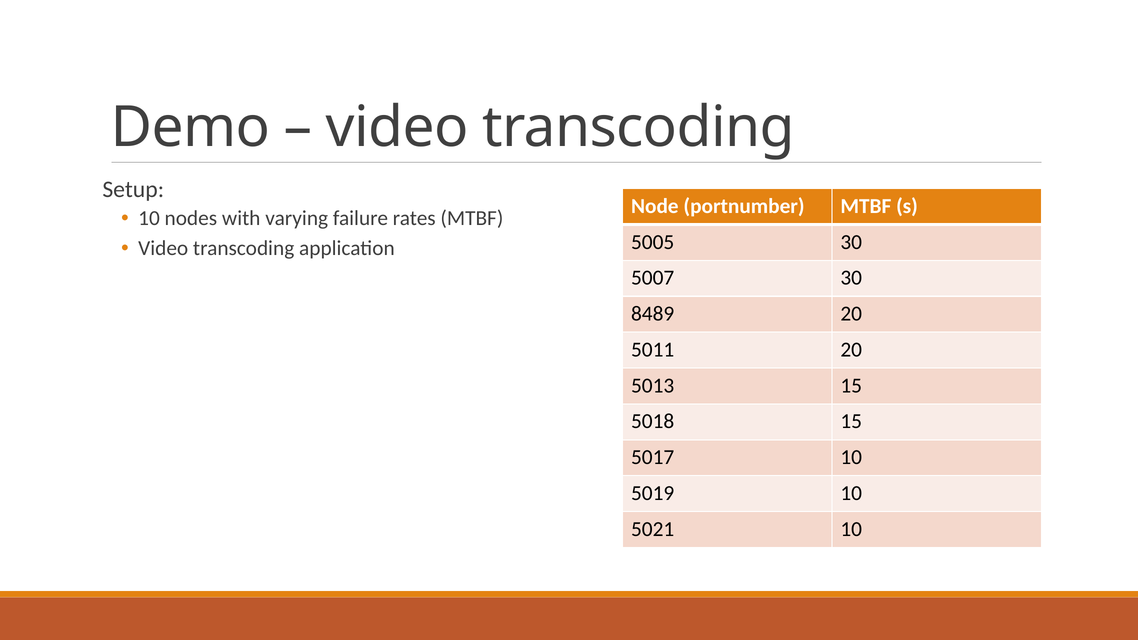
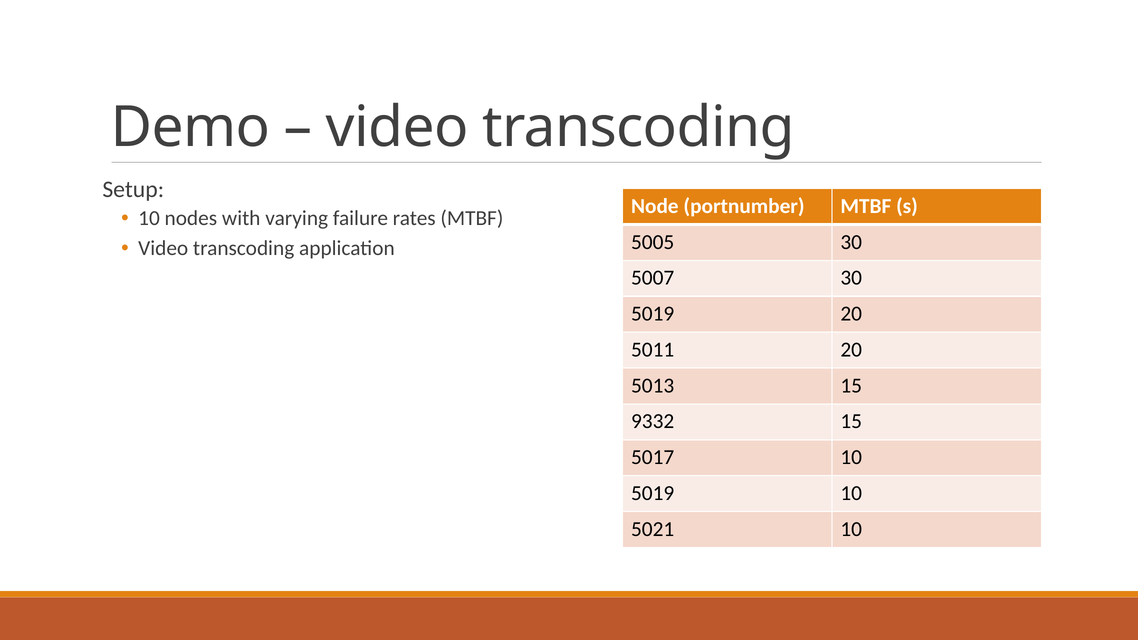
8489: 8489 -> 5019 (653, 314)
5018: 5018 -> 9332 (653, 422)
